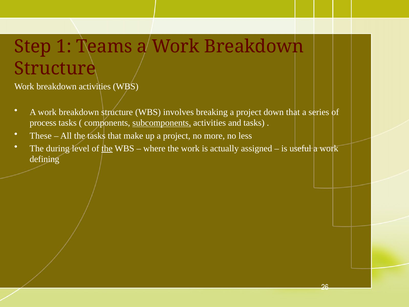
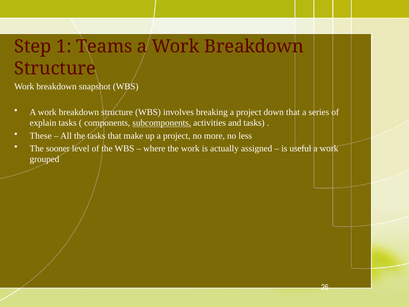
breakdown activities: activities -> snapshot (95, 87)
process: process -> explain (43, 123)
during: during -> sooner (58, 148)
the underline: present -> none (107, 148)
defining: defining -> grouped (44, 159)
